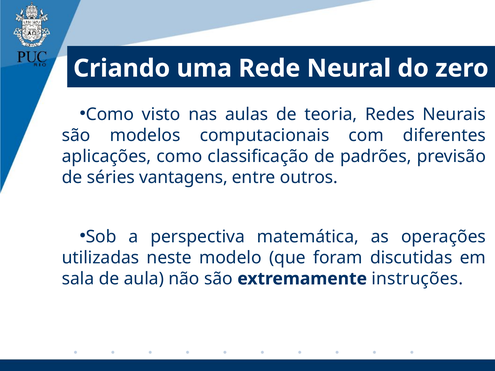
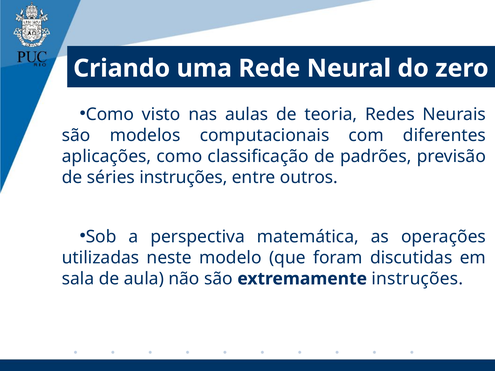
séries vantagens: vantagens -> instruções (183, 177)
